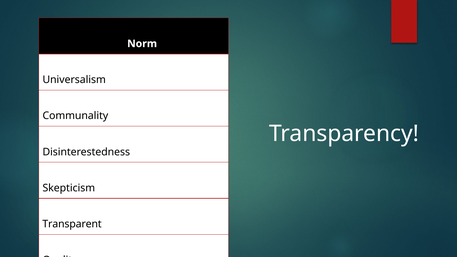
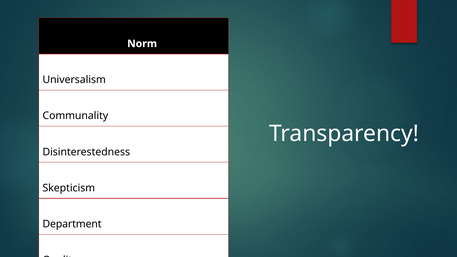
Transparent: Transparent -> Department (72, 224)
